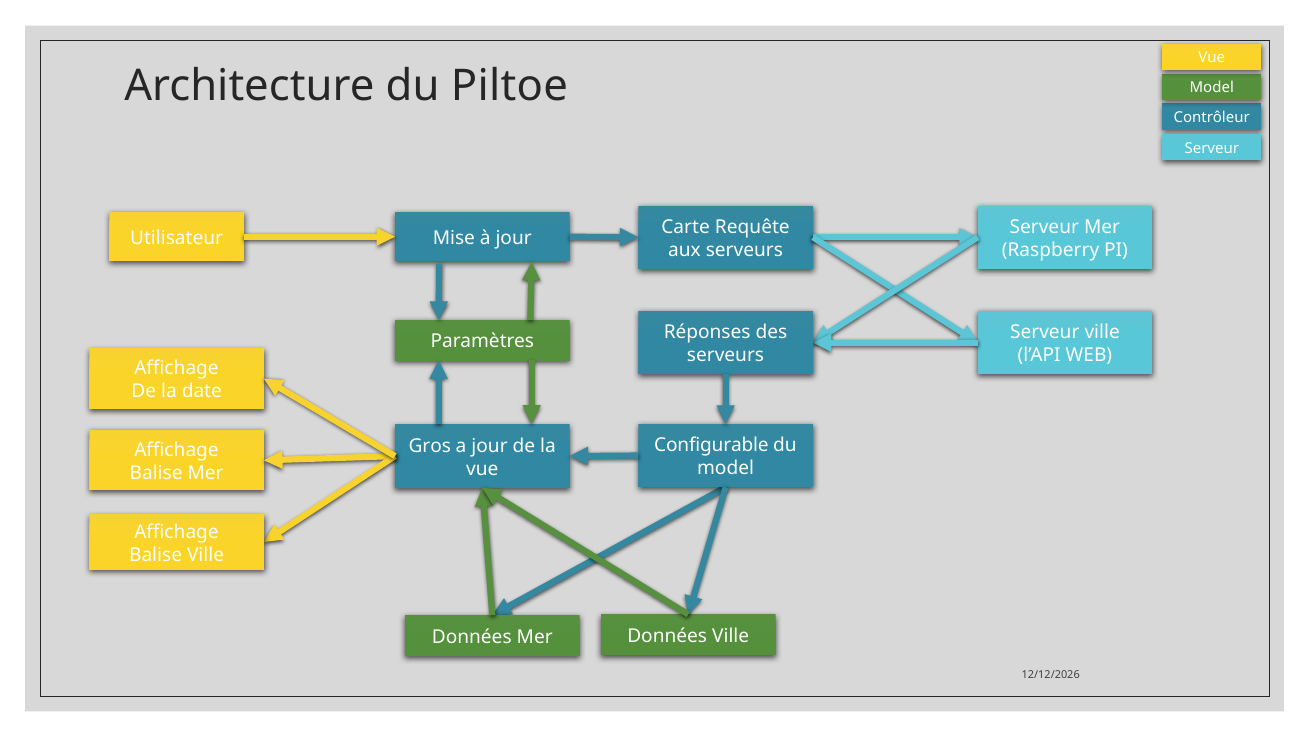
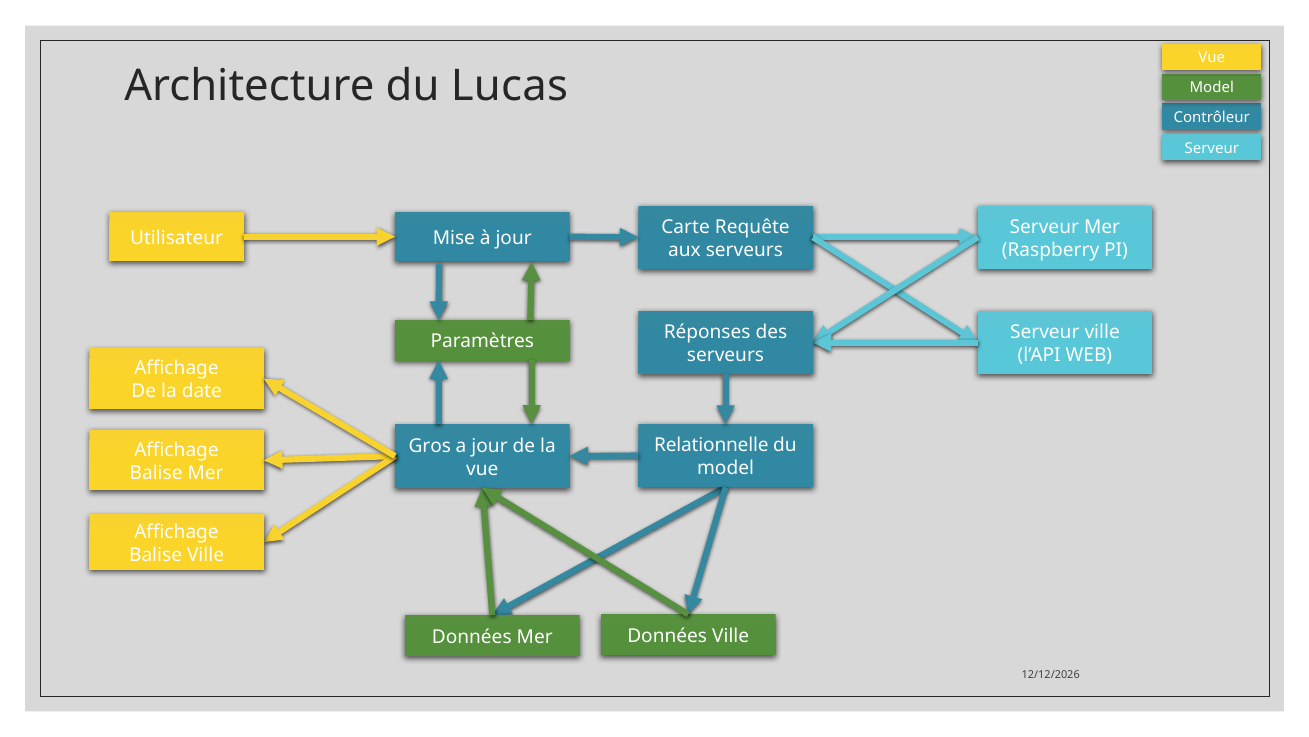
Piltoe: Piltoe -> Lucas (509, 86)
Configurable: Configurable -> Relationnelle (711, 445)
